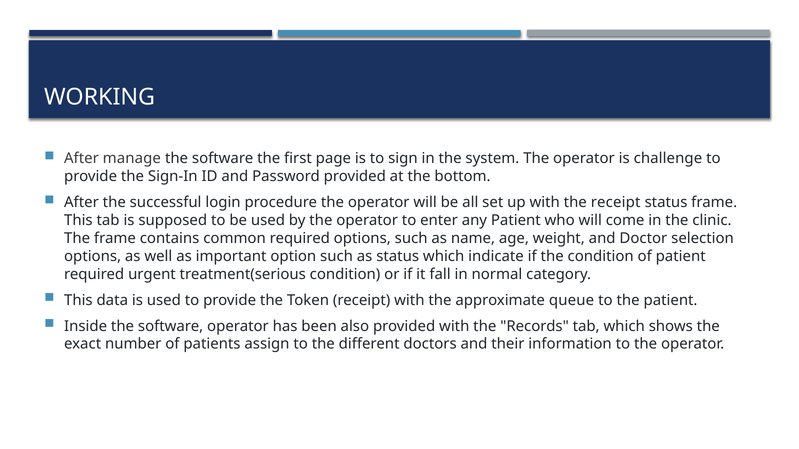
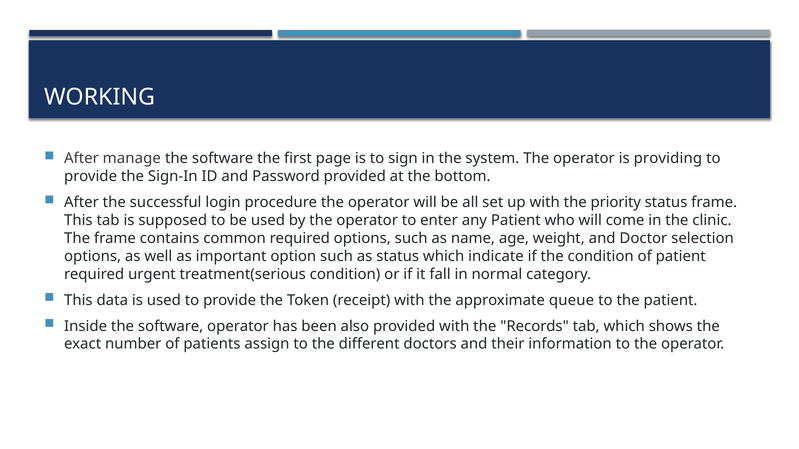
challenge: challenge -> providing (668, 159)
the receipt: receipt -> priority (616, 203)
